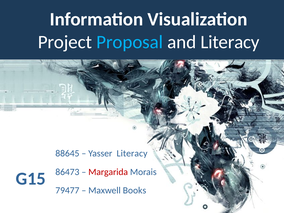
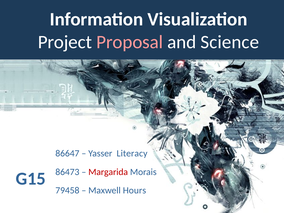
Proposal colour: light blue -> pink (130, 42)
and Literacy: Literacy -> Science (230, 42)
88645: 88645 -> 86647 (67, 153)
79477: 79477 -> 79458 (67, 190)
Books: Books -> Hours (134, 190)
